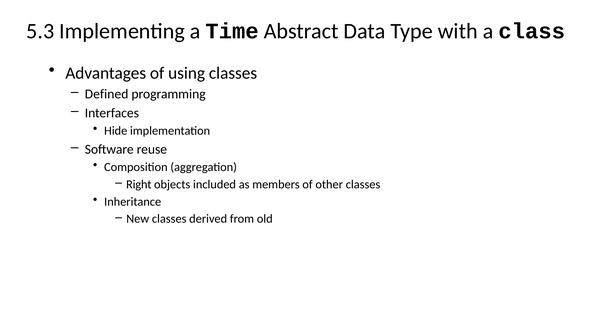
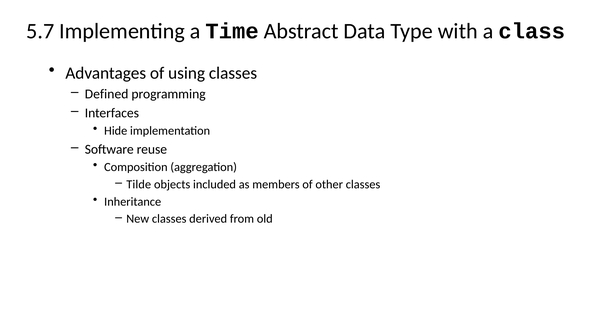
5.3: 5.3 -> 5.7 (40, 31)
Right: Right -> Tilde (139, 184)
